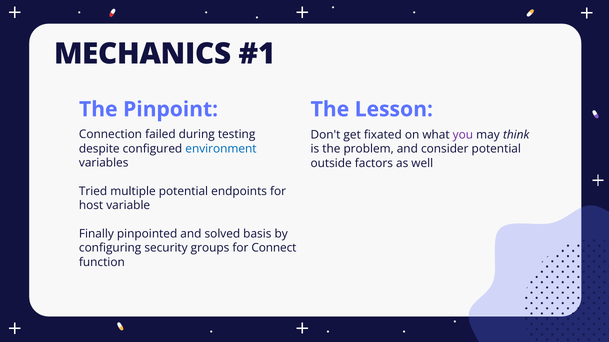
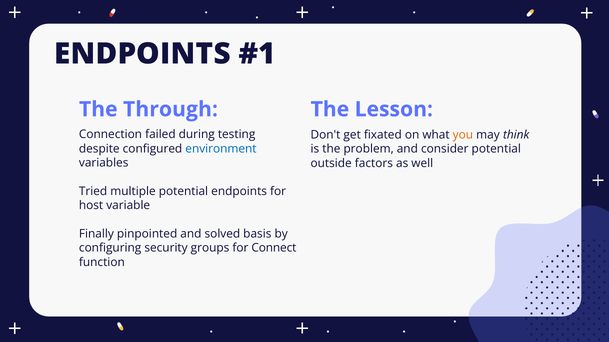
MECHANICS: MECHANICS -> ENDPOINTS (142, 54)
Pinpoint: Pinpoint -> Through (171, 109)
you colour: purple -> orange (463, 135)
